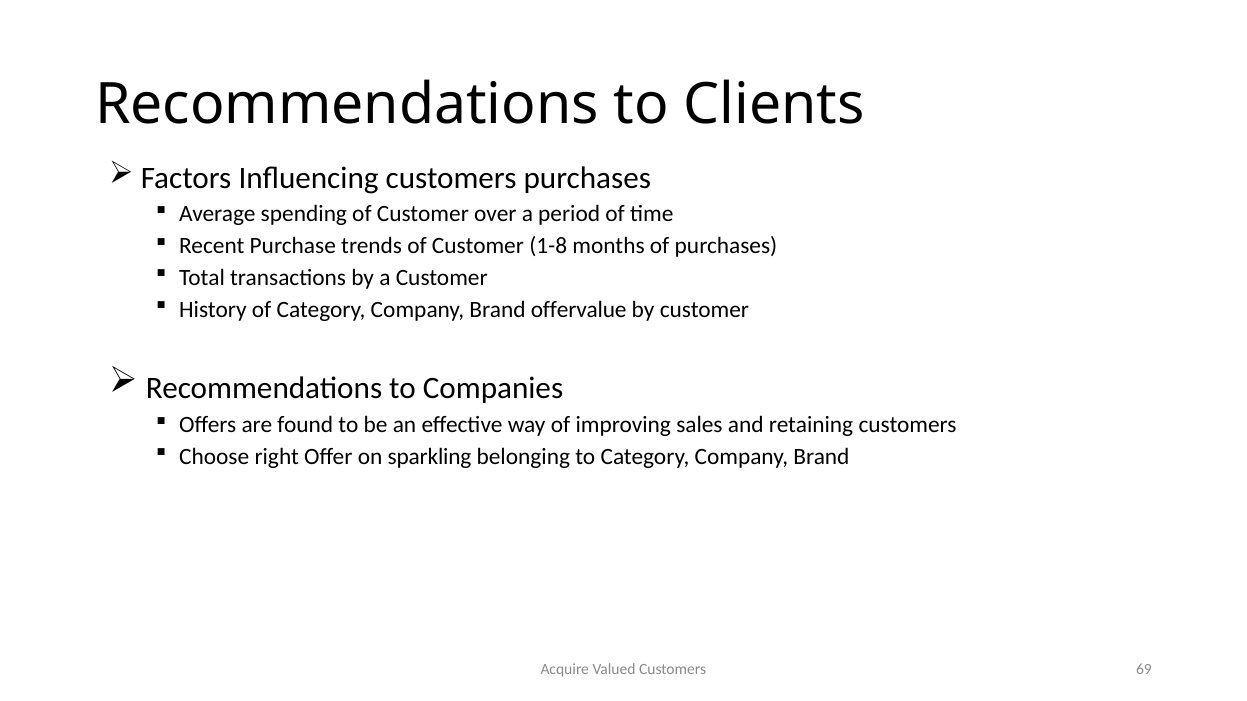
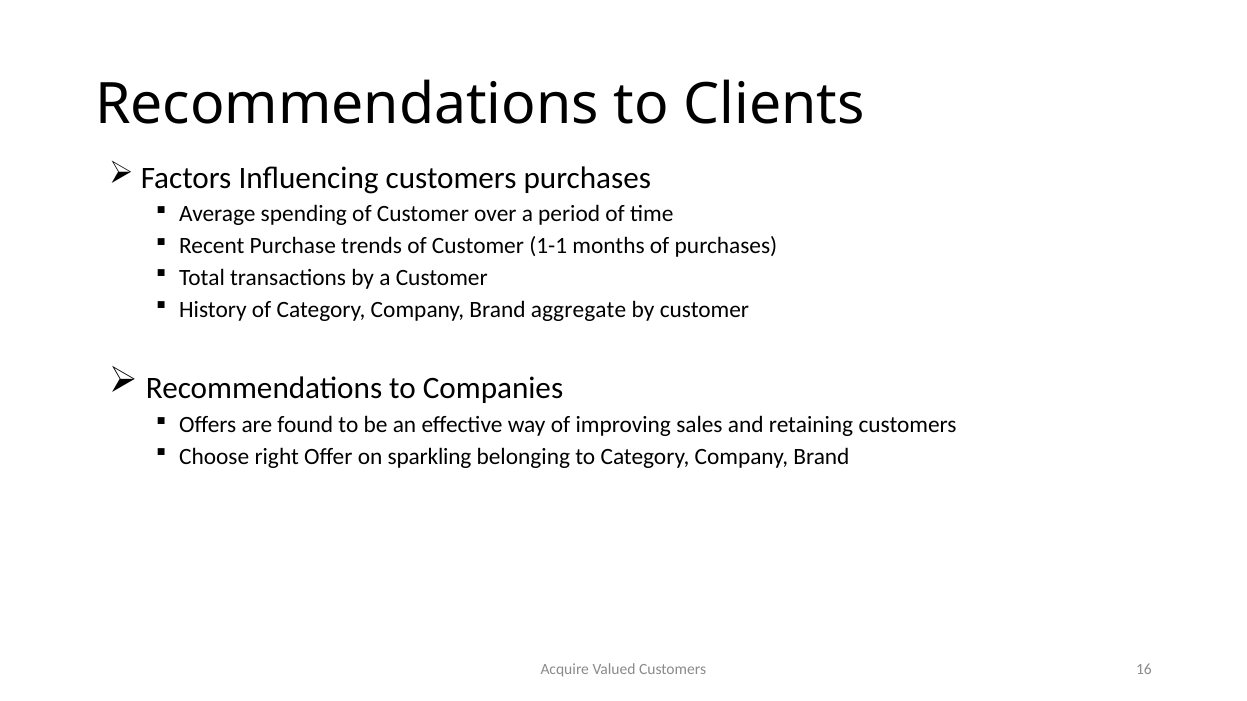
1-8: 1-8 -> 1-1 (548, 246)
offervalue: offervalue -> aggregate (579, 309)
69: 69 -> 16 (1144, 670)
